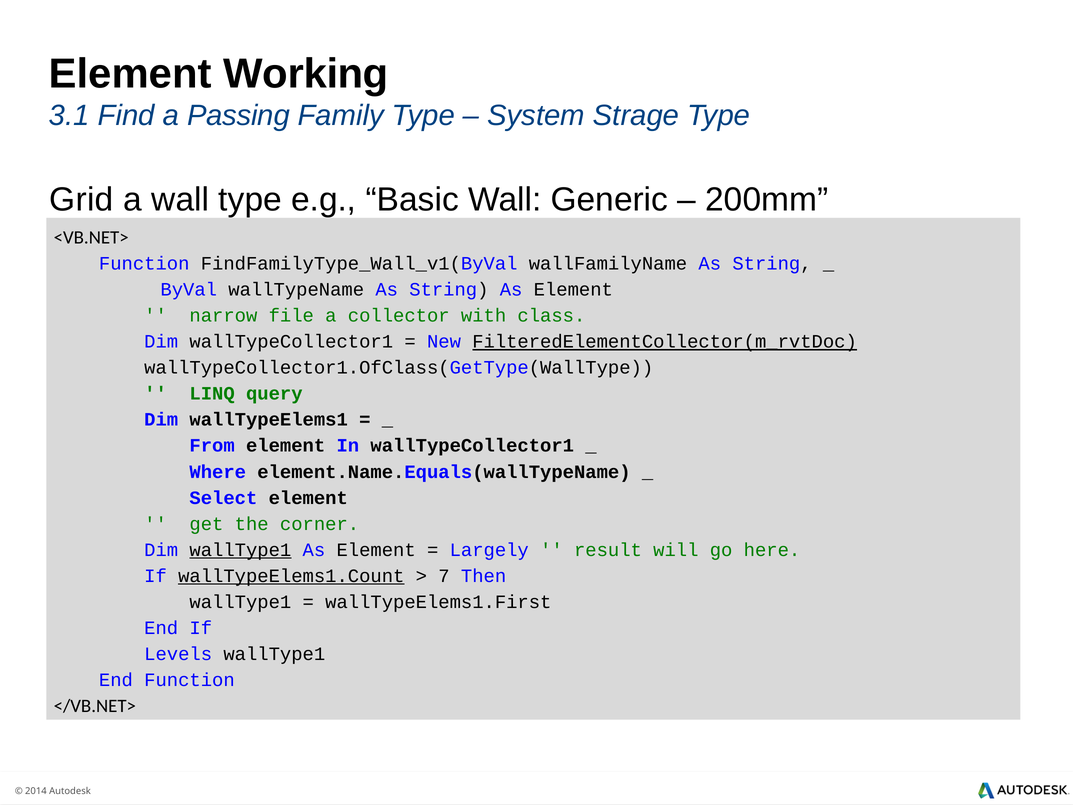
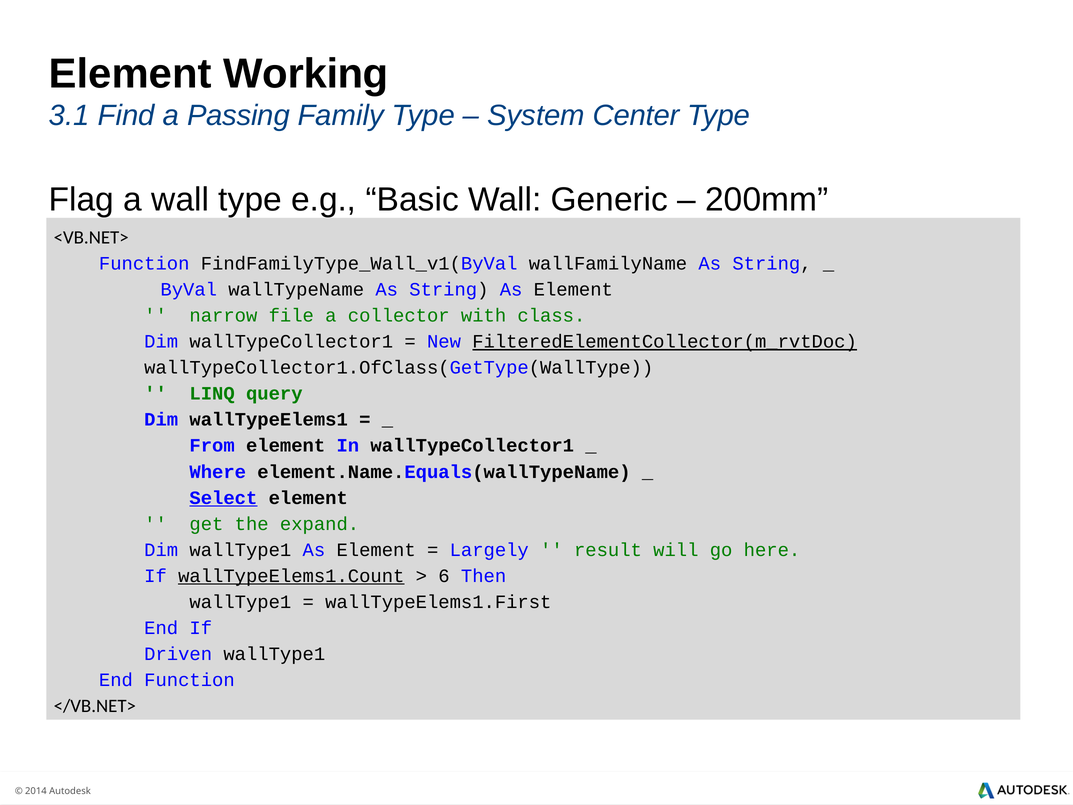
Strage: Strage -> Center (636, 116)
Grid: Grid -> Flag (82, 199)
Select underline: none -> present (223, 498)
corner: corner -> expand (320, 524)
wallType1 underline: present -> none (240, 550)
7: 7 -> 6 (444, 576)
Levels: Levels -> Driven (178, 654)
